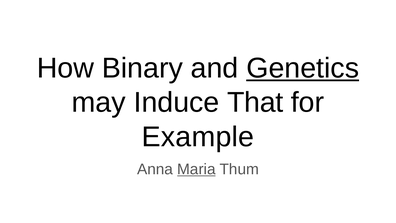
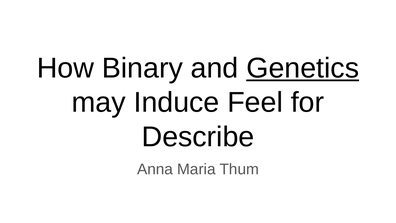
That: That -> Feel (255, 102)
Example: Example -> Describe (198, 137)
Maria underline: present -> none (196, 169)
